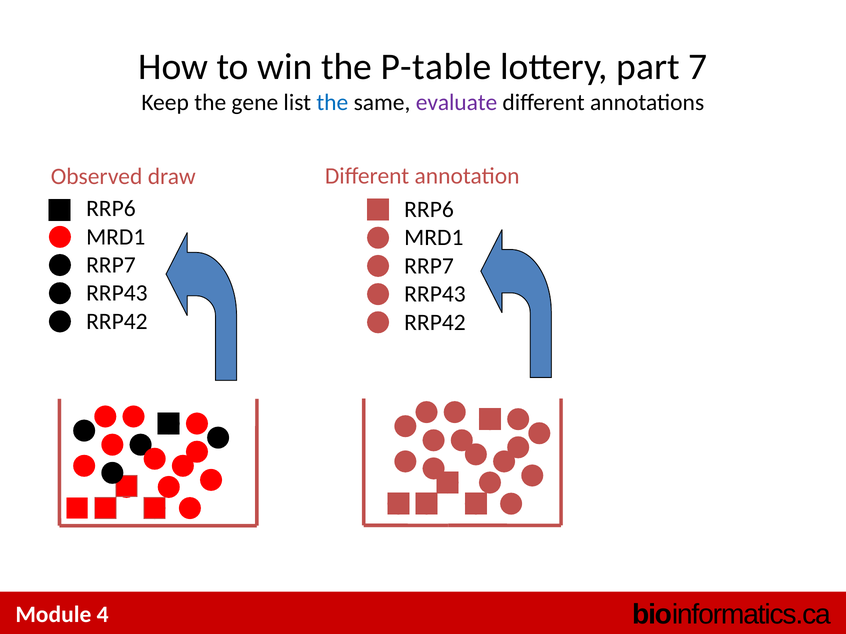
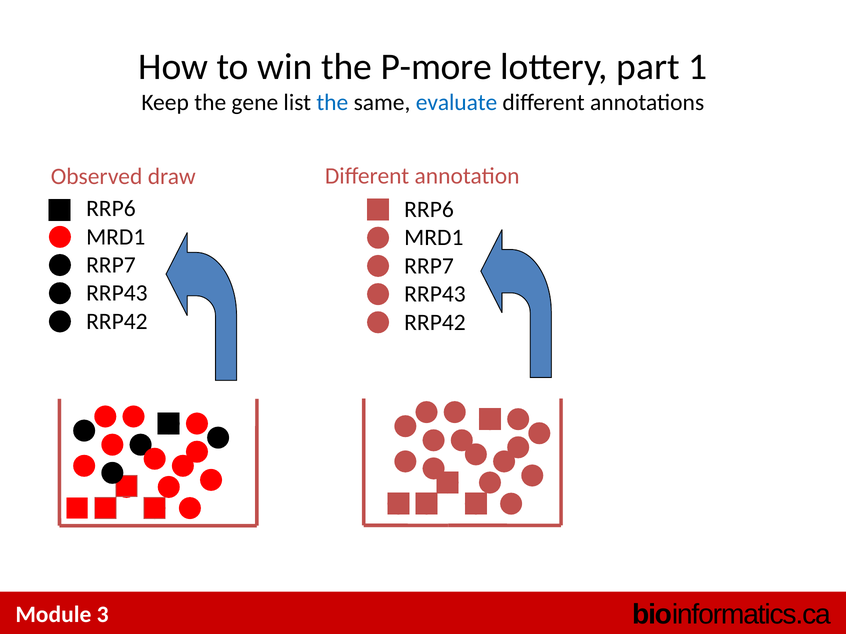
P-table: P-table -> P-more (436, 67)
7: 7 -> 1 (698, 67)
evaluate colour: purple -> blue (457, 102)
4: 4 -> 3 (103, 615)
